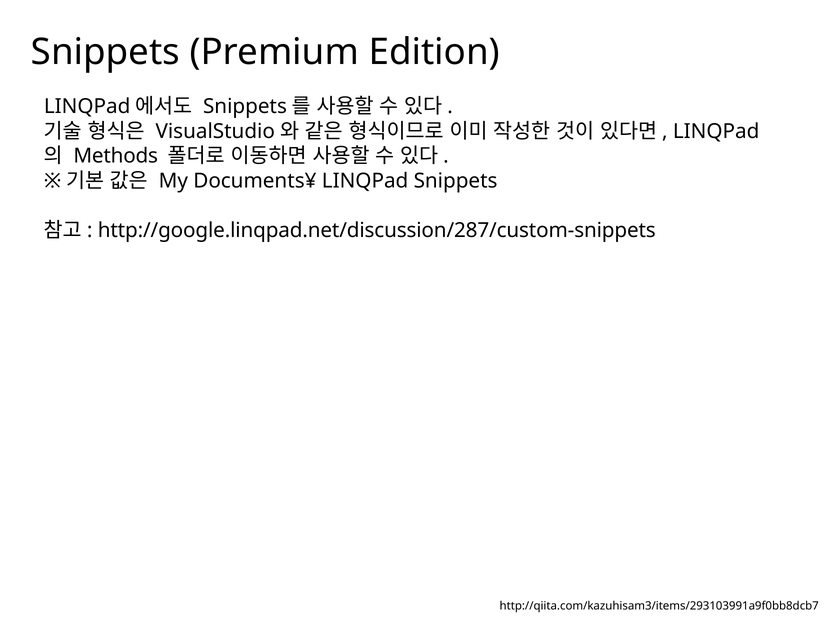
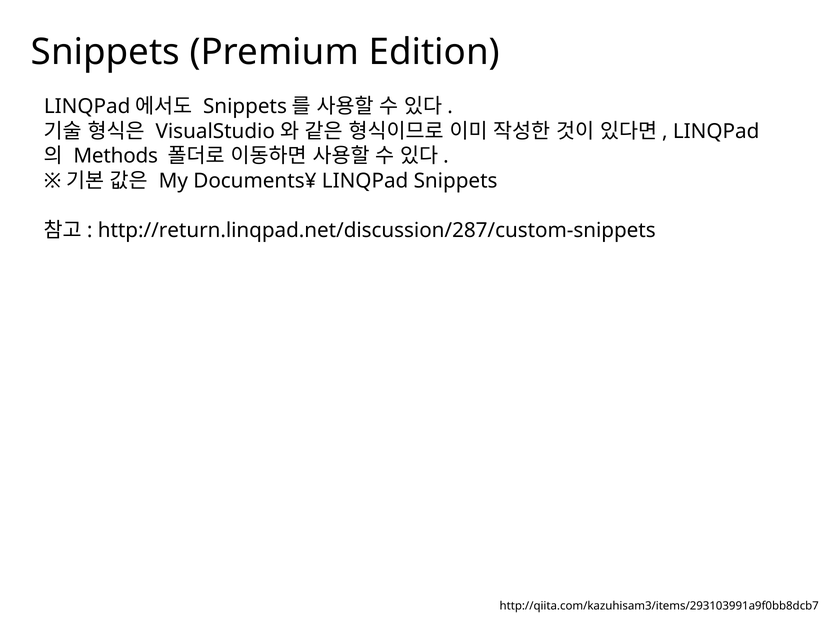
http://google.linqpad.net/discussion/287/custom-snippets: http://google.linqpad.net/discussion/287/custom-snippets -> http://return.linqpad.net/discussion/287/custom-snippets (377, 231)
